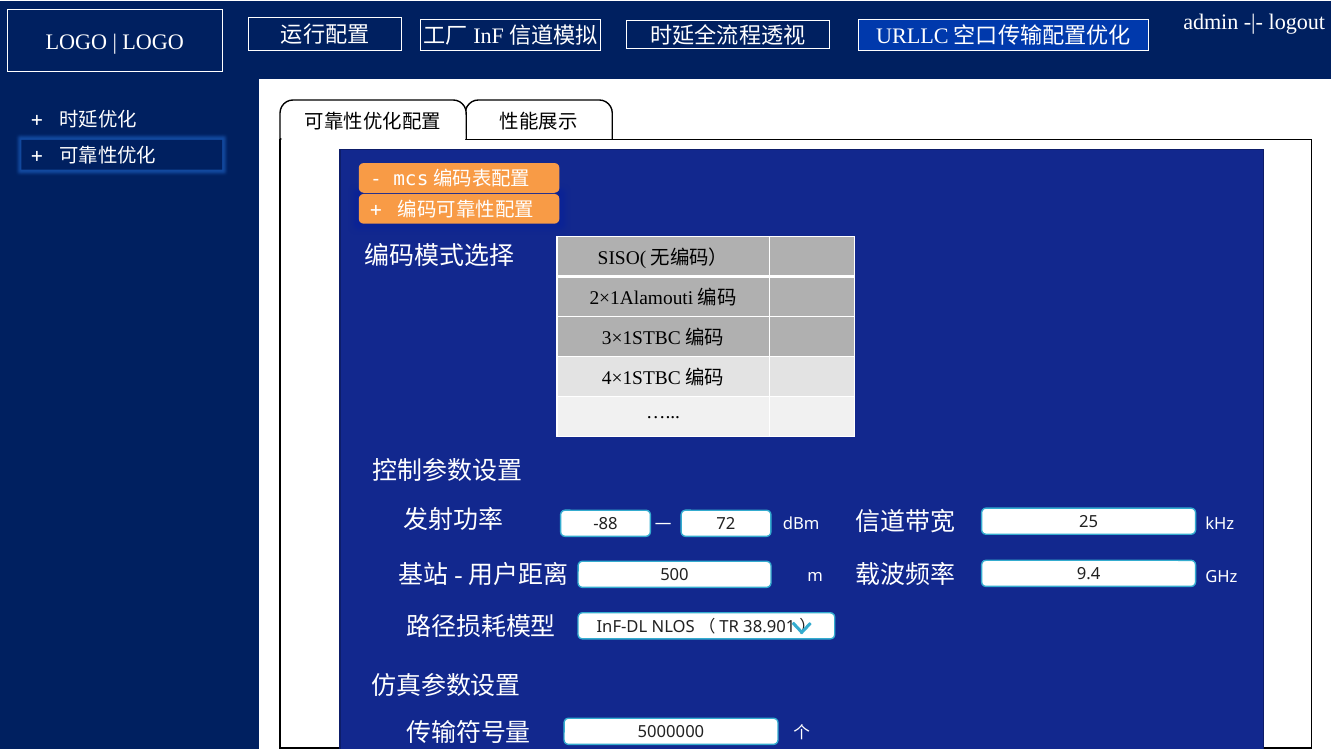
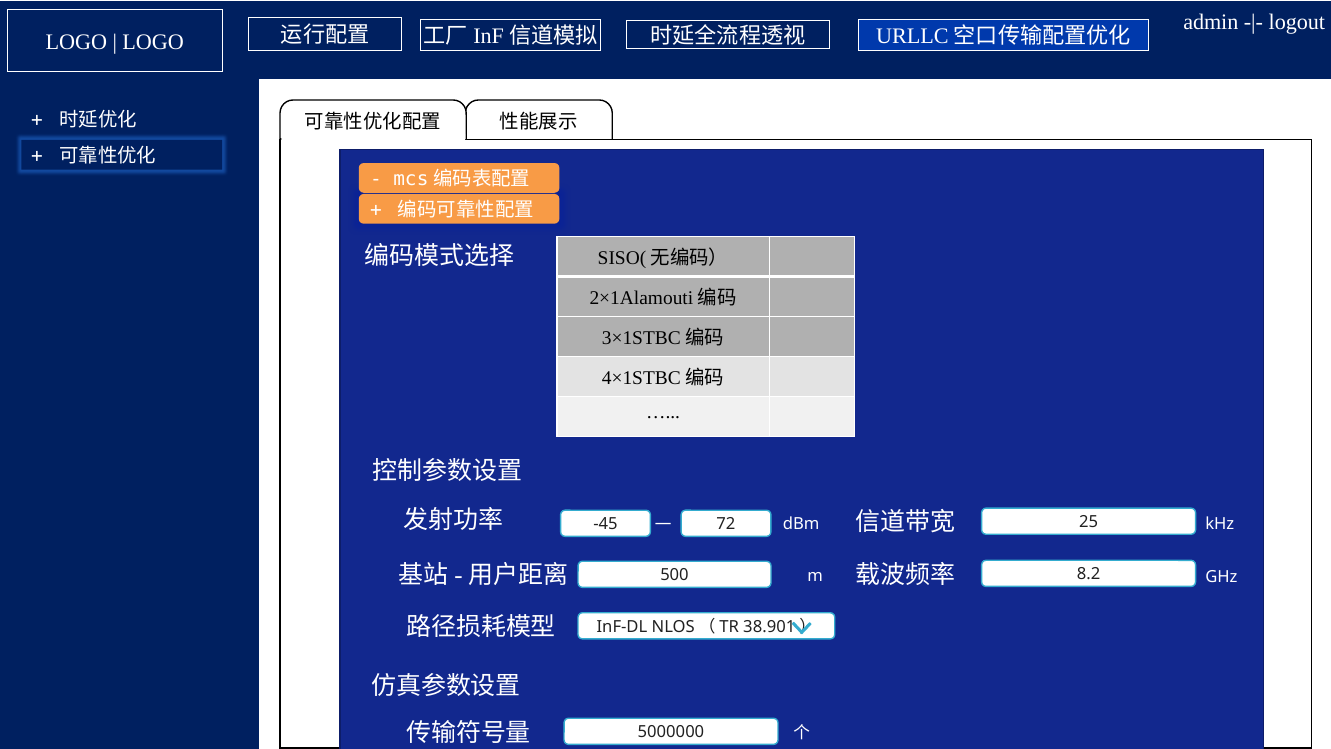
-88: -88 -> -45 (605, 524)
9.4: 9.4 -> 8.2 (1089, 574)
